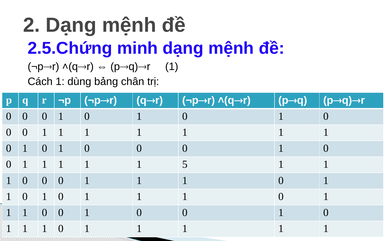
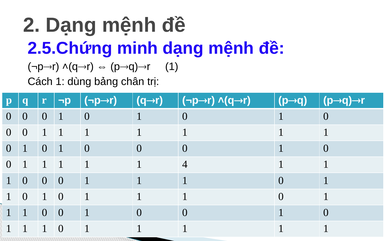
5: 5 -> 4 (185, 164)
